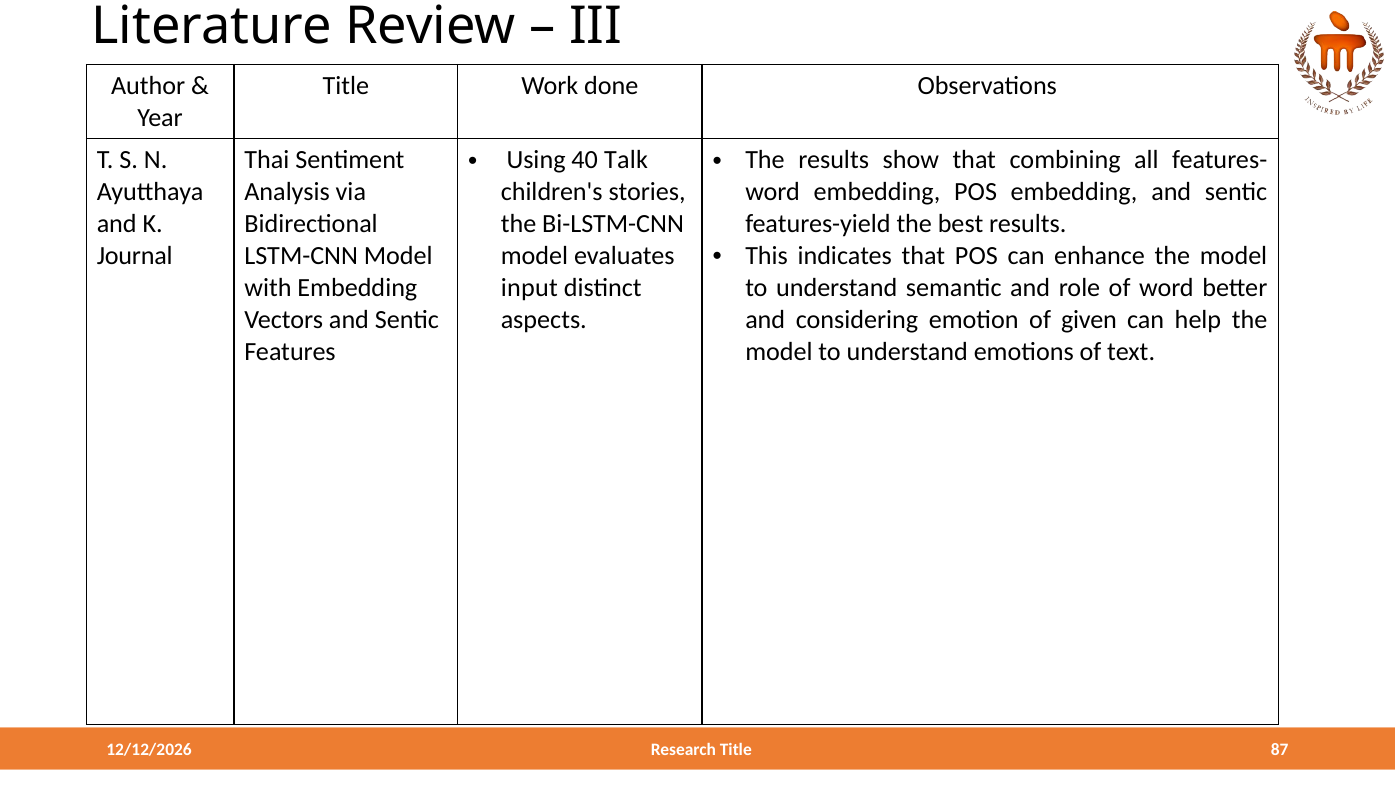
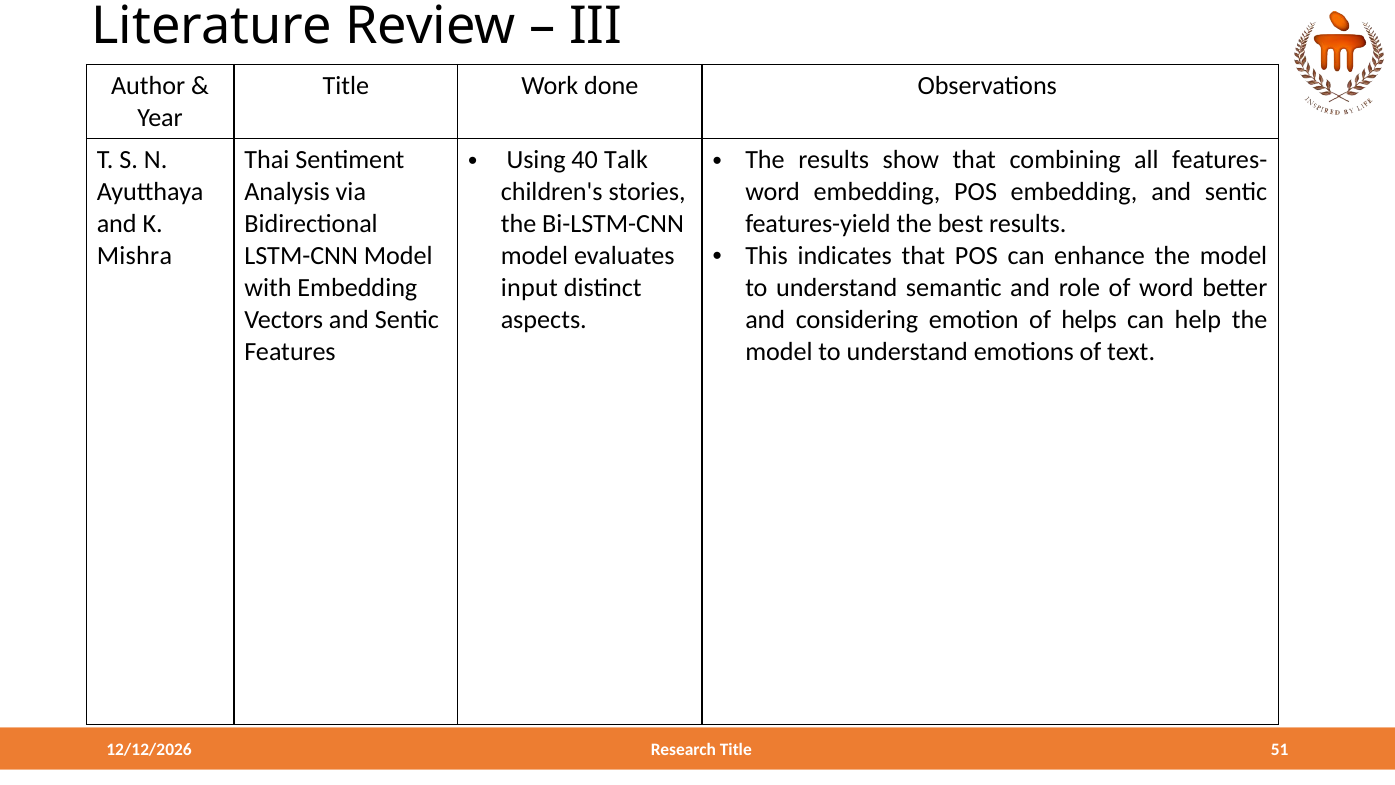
Journal: Journal -> Mishra (134, 256)
given: given -> helps (1089, 320)
87: 87 -> 51 (1280, 749)
